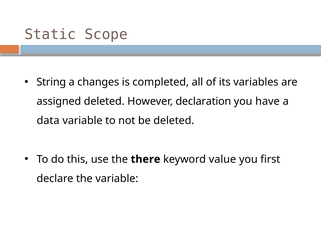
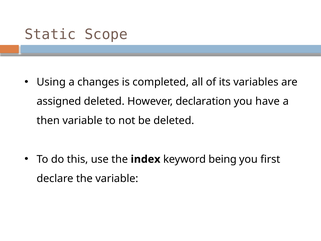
String: String -> Using (51, 82)
data: data -> then (48, 121)
there: there -> index (146, 159)
value: value -> being (223, 159)
